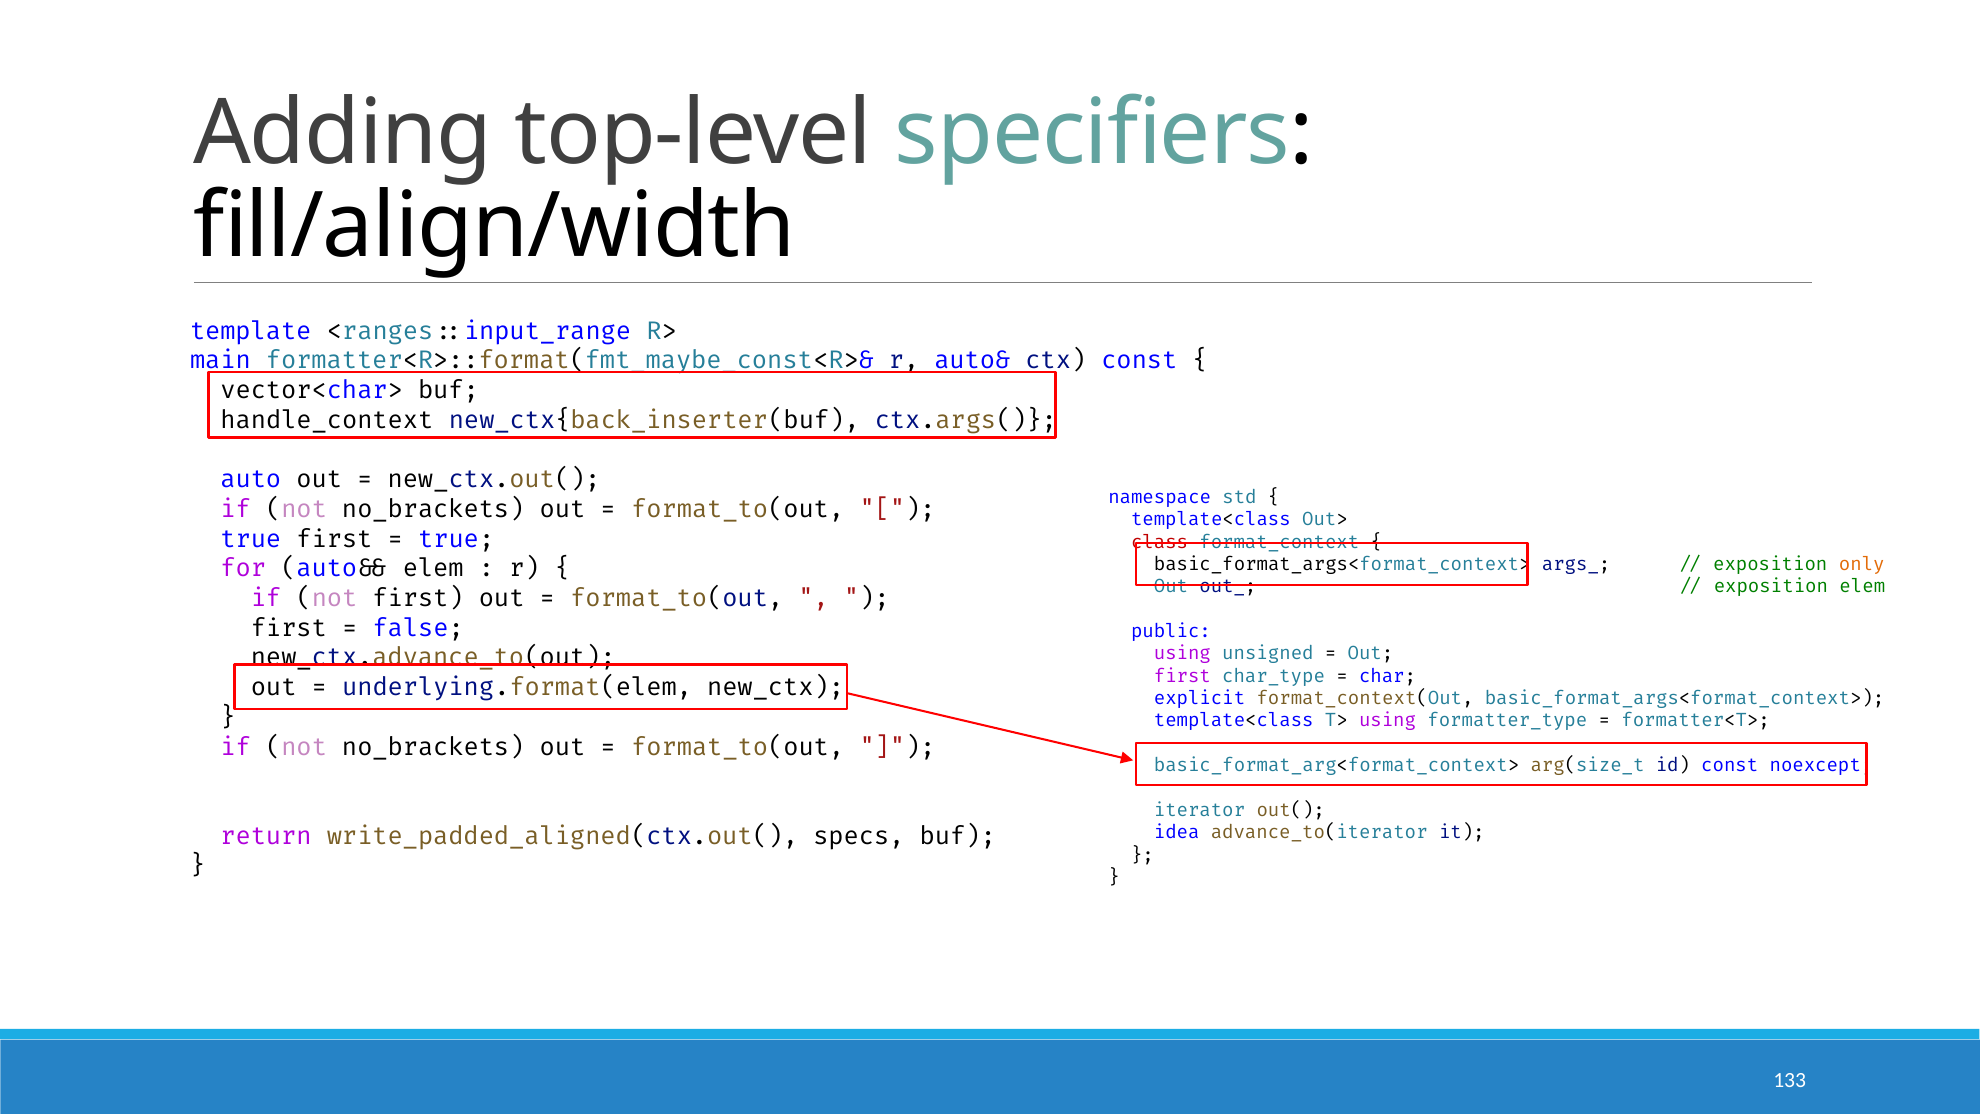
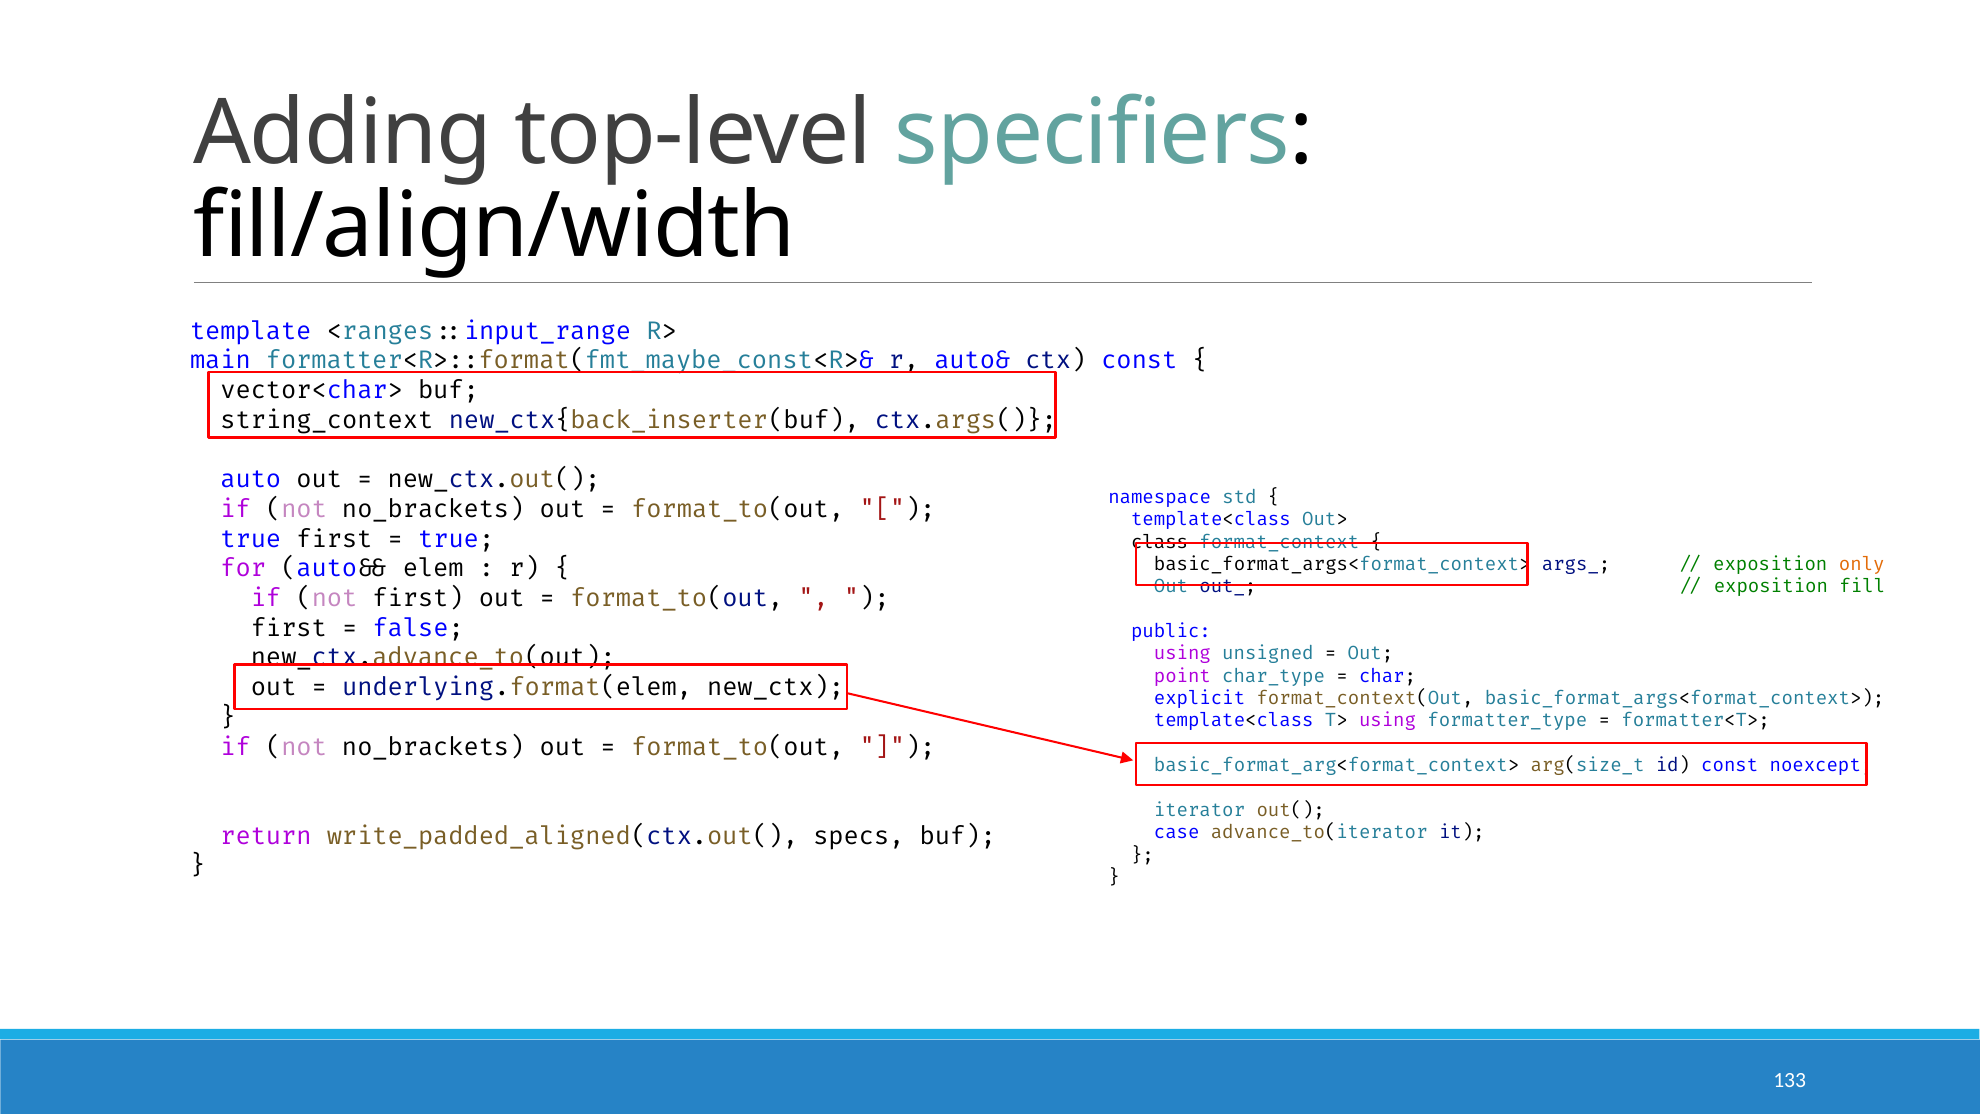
handle_context: handle_context -> string_context (327, 420)
class colour: red -> black (1160, 542)
exposition elem: elem -> fill (1862, 587)
first: first -> point (1182, 676)
idea: idea -> case (1177, 832)
